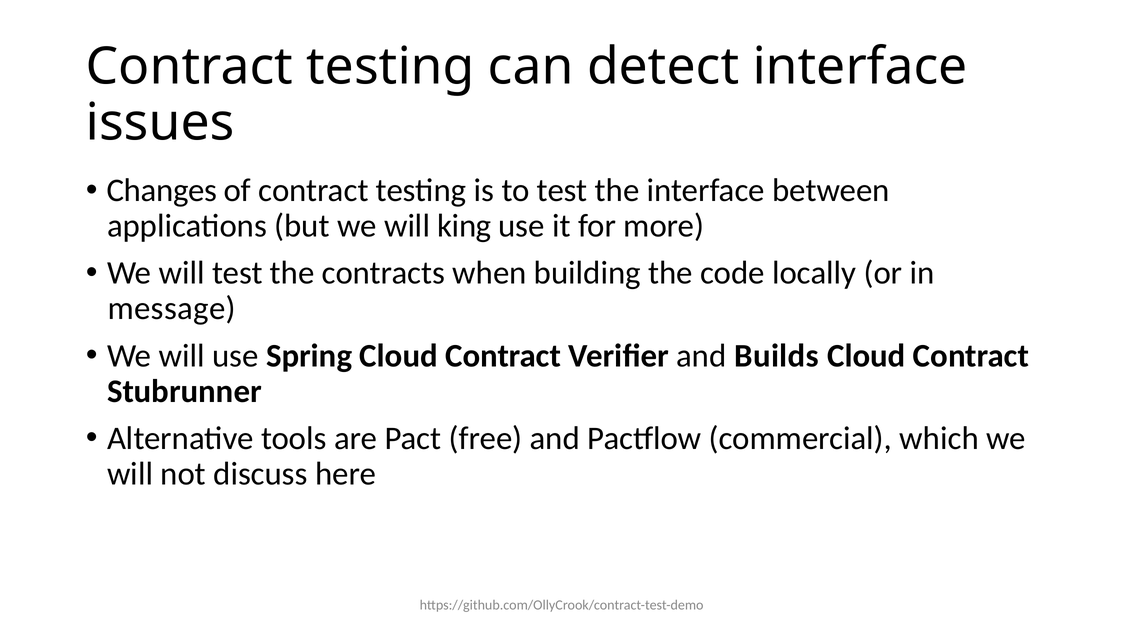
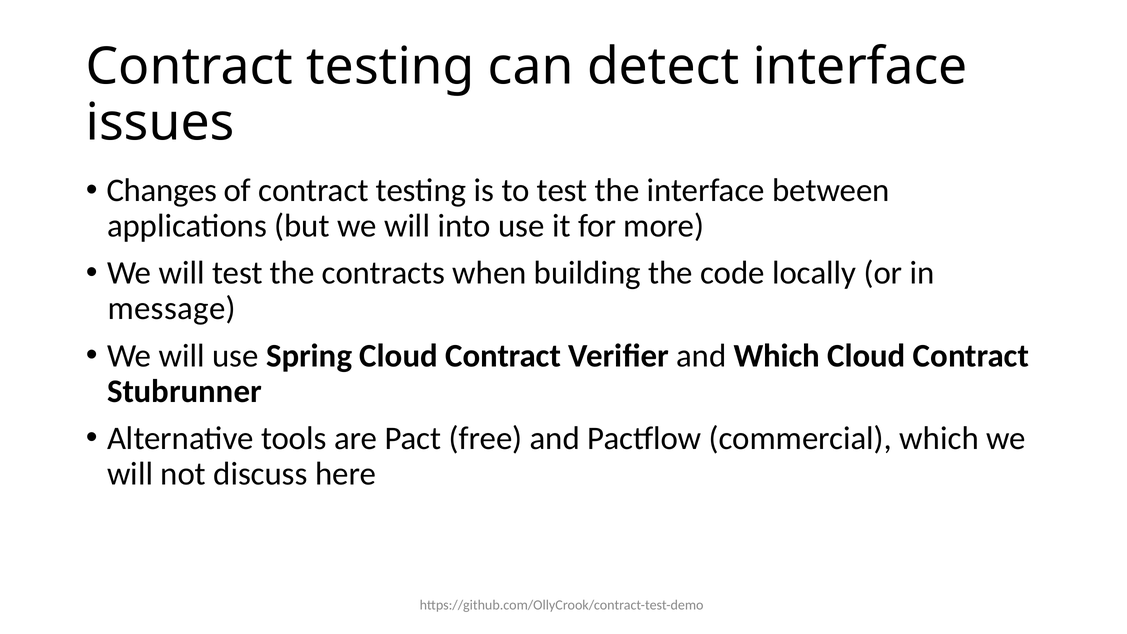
king: king -> into (464, 226)
and Builds: Builds -> Which (777, 356)
